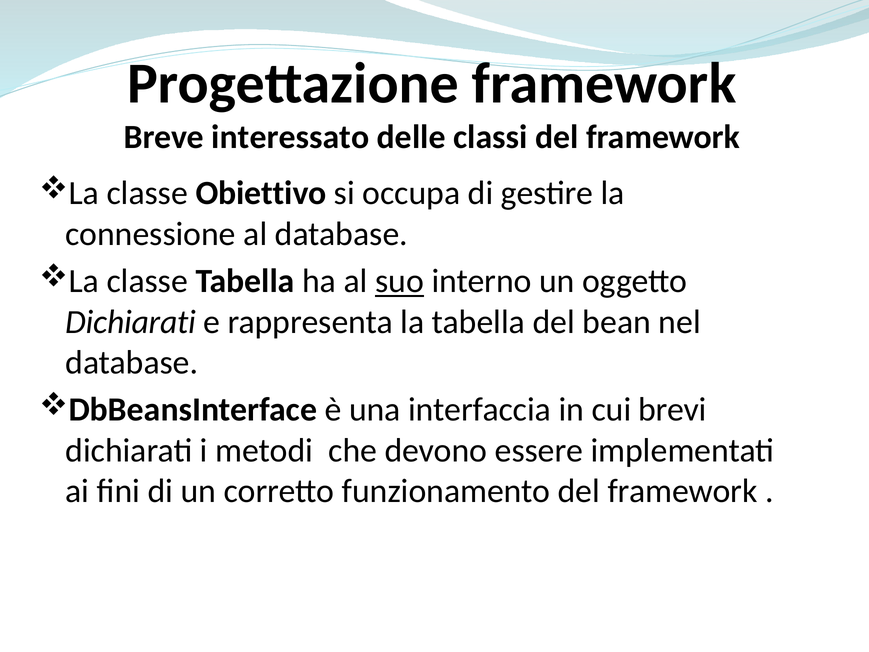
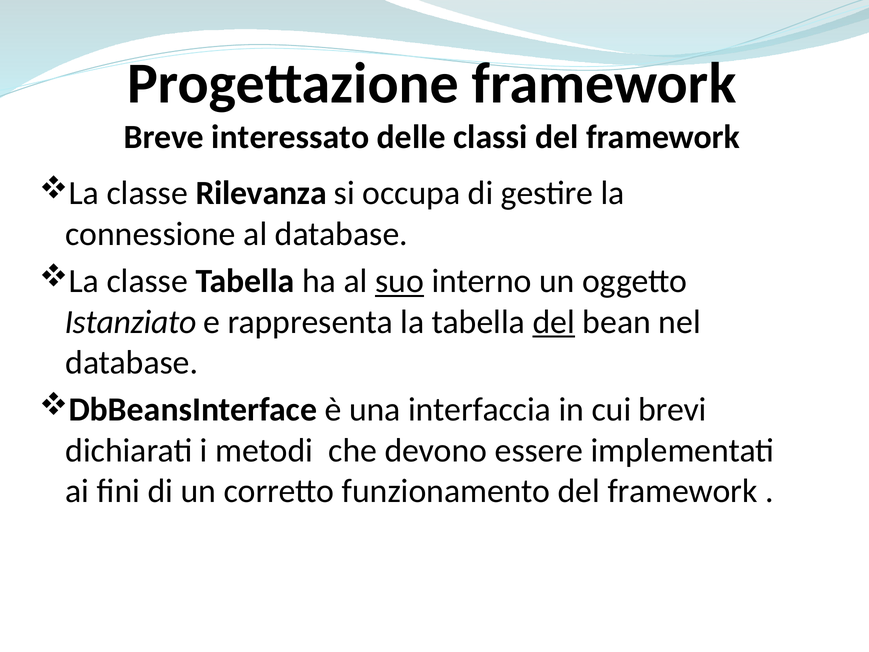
Obiettivo: Obiettivo -> Rilevanza (261, 193)
Dichiarati: Dichiarati -> Istanziato (131, 322)
del underline: none -> present (554, 322)
